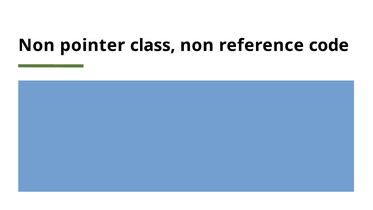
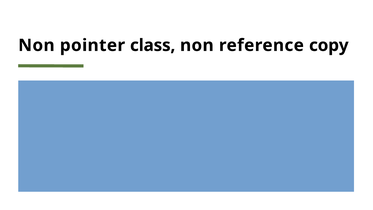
code: code -> copy (329, 45)
